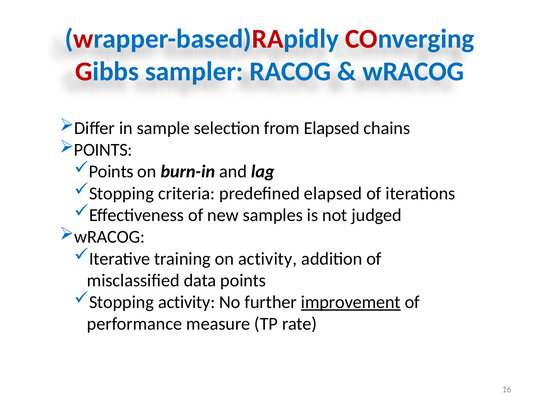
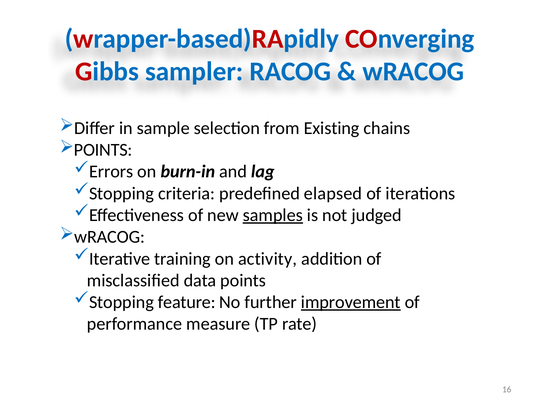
from Elapsed: Elapsed -> Existing (332, 128)
Points: Points -> Errors (111, 172)
samples underline: none -> present (273, 215)
Stopping activity: activity -> feature (187, 302)
